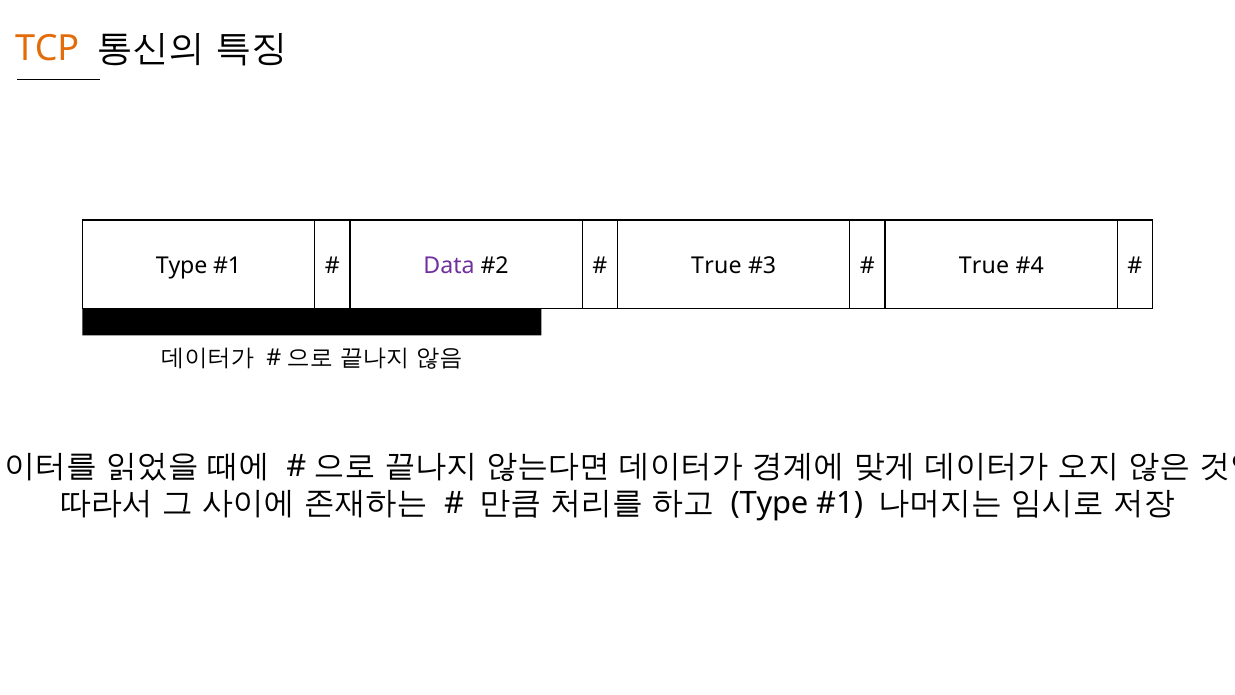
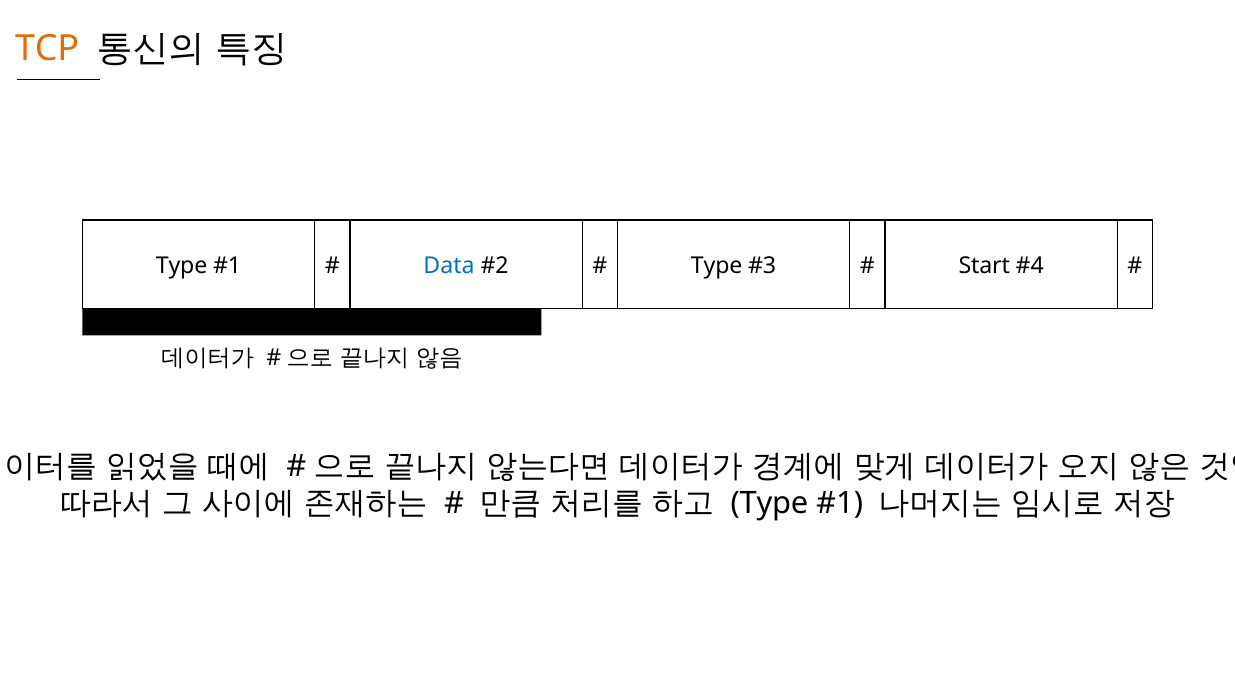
Data colour: purple -> blue (449, 266)
True: True -> Type (717, 266)
True: True -> Start (984, 266)
